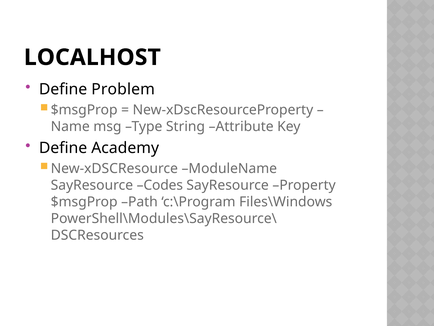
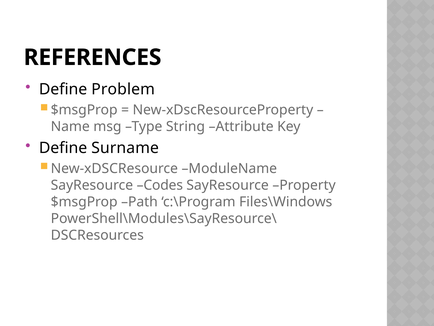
LOCALHOST: LOCALHOST -> REFERENCES (93, 57)
Academy: Academy -> Surname (125, 148)
